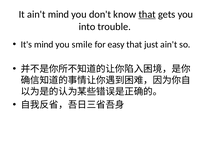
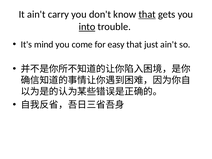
ain't mind: mind -> carry (58, 14)
into underline: none -> present (87, 27)
smile: smile -> come (82, 44)
